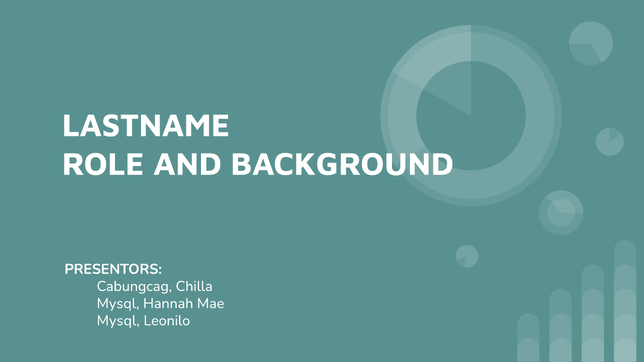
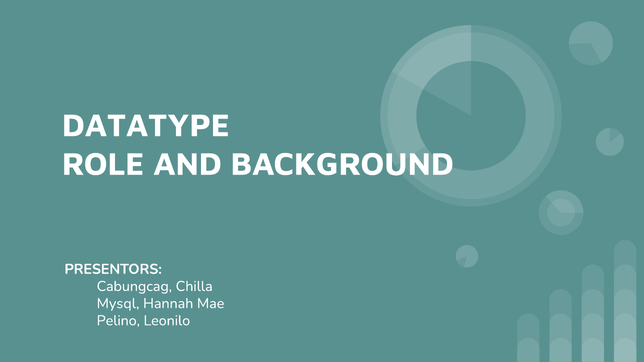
LASTNAME: LASTNAME -> DATATYPE (146, 126)
Mysql: Mysql -> Pelino (118, 321)
